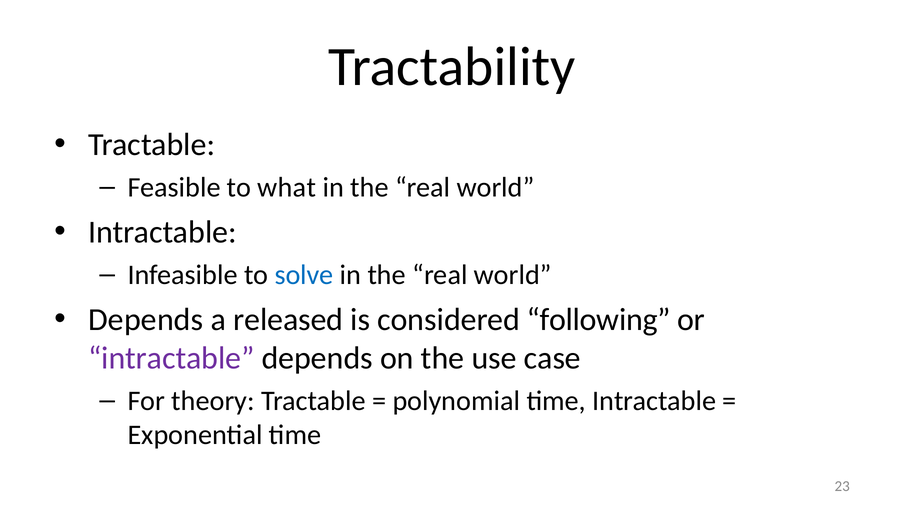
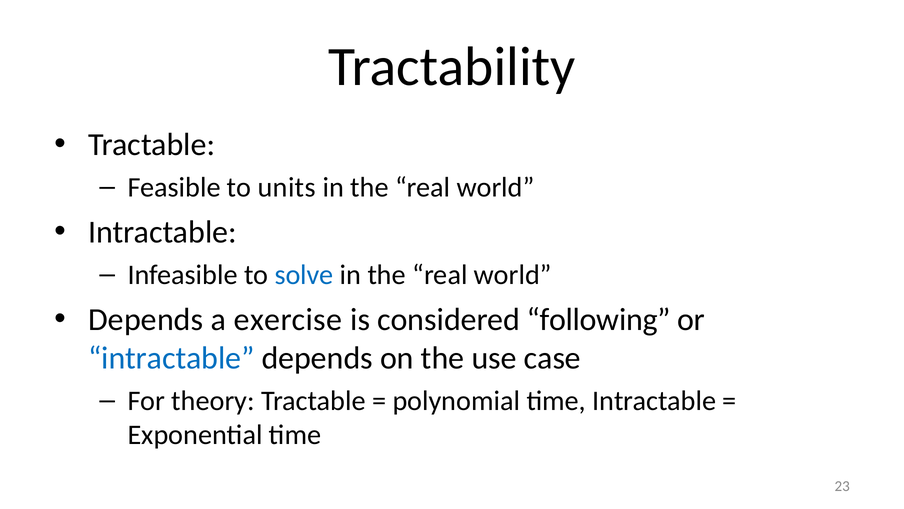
what: what -> units (287, 188)
released: released -> exercise (288, 319)
intractable colour: purple -> blue (171, 358)
